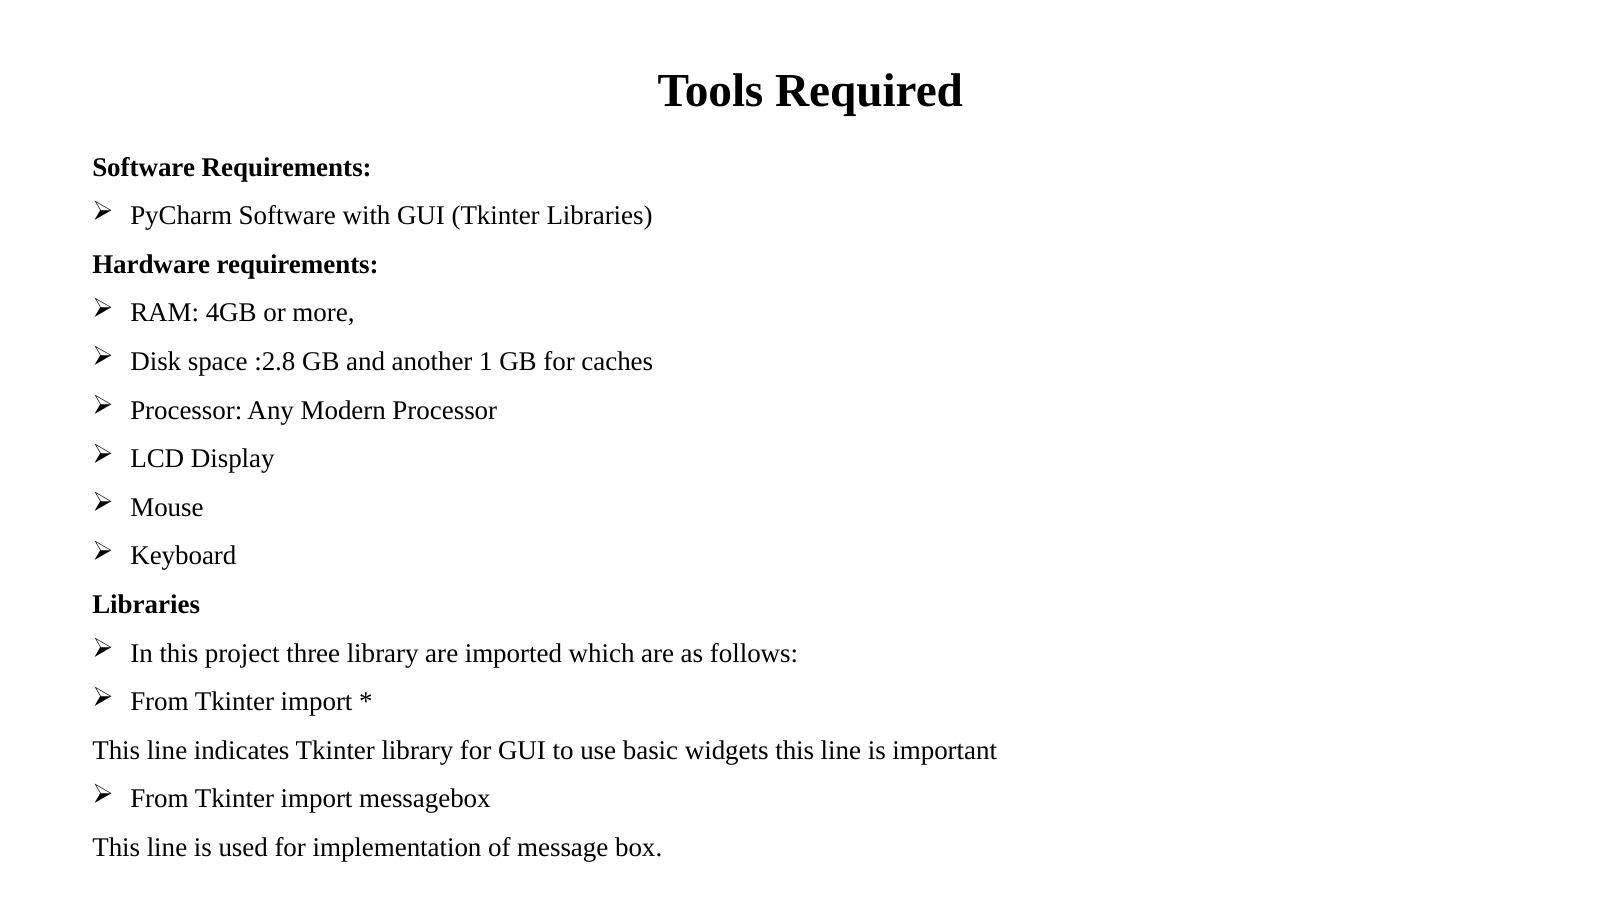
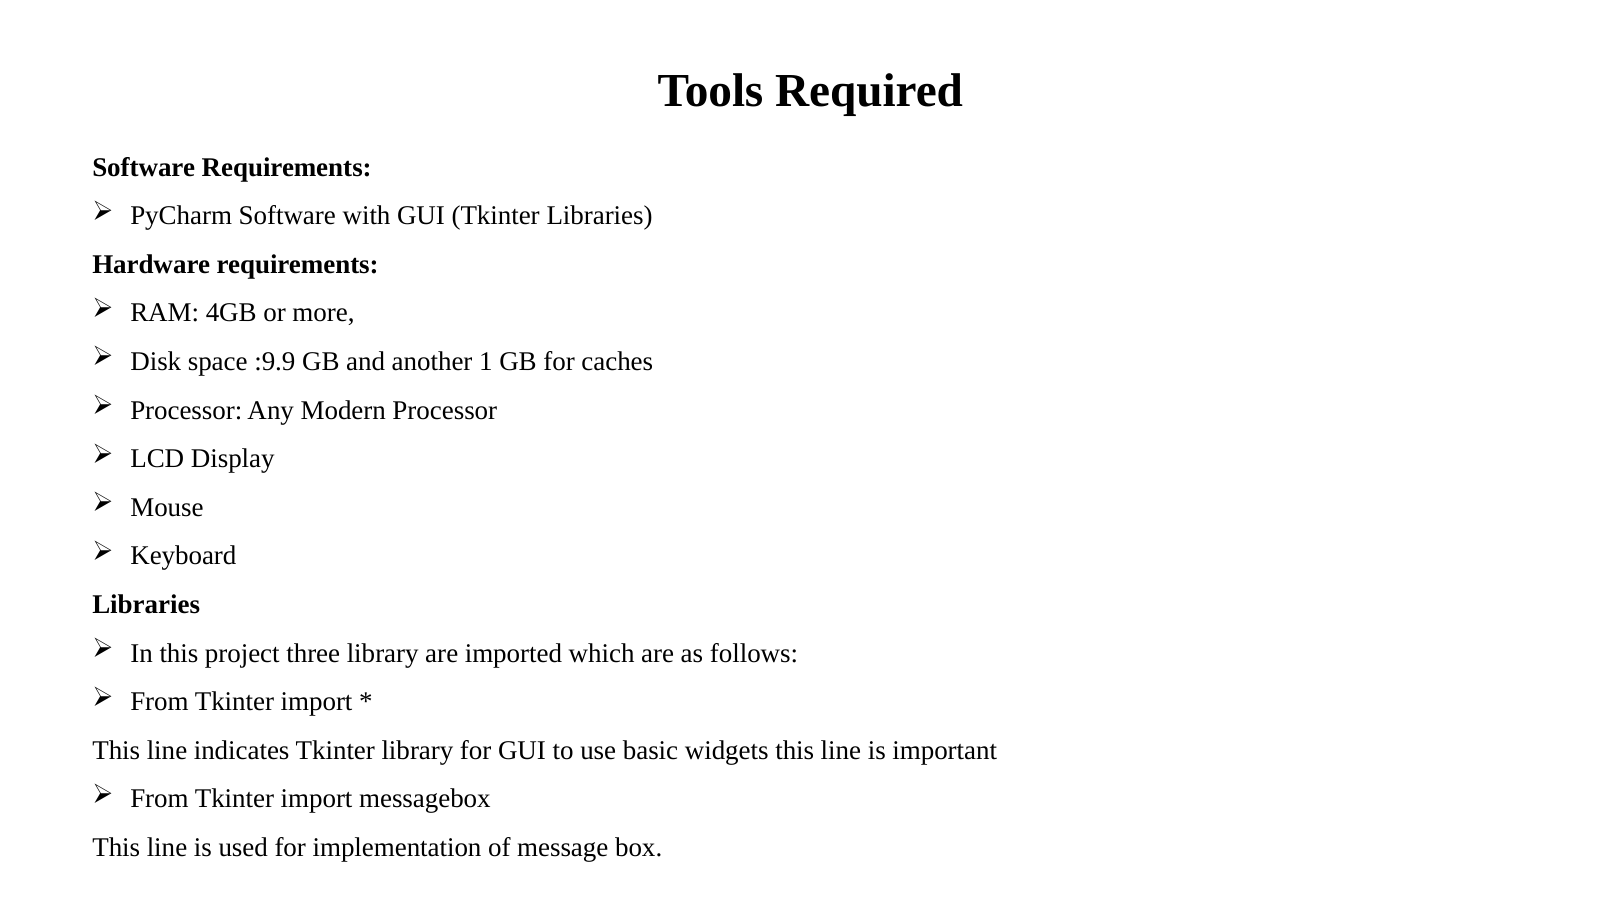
:2.8: :2.8 -> :9.9 (275, 361)
